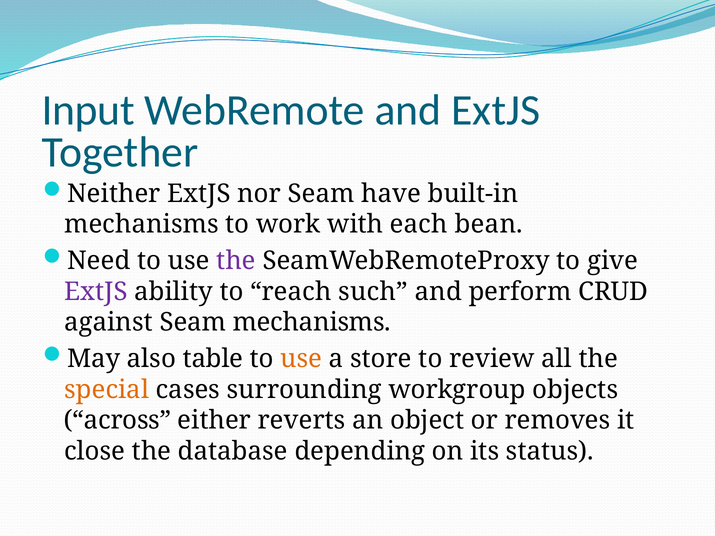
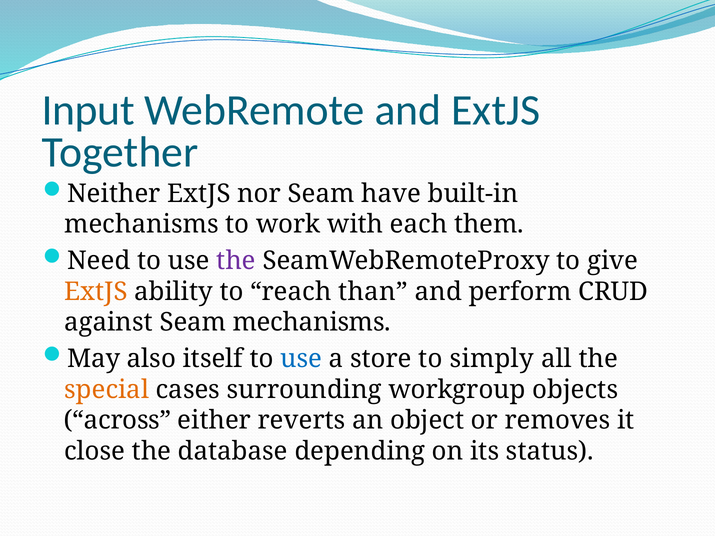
bean: bean -> them (489, 225)
ExtJS colour: purple -> orange (96, 292)
such: such -> than (373, 292)
table: table -> itself (213, 359)
use colour: orange -> blue (301, 359)
review: review -> simply (492, 359)
